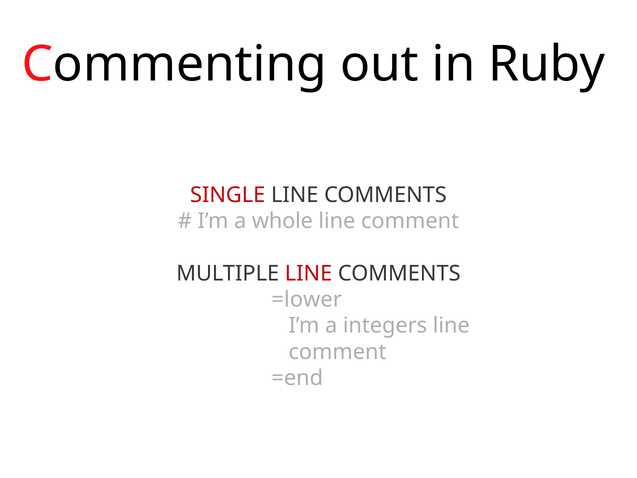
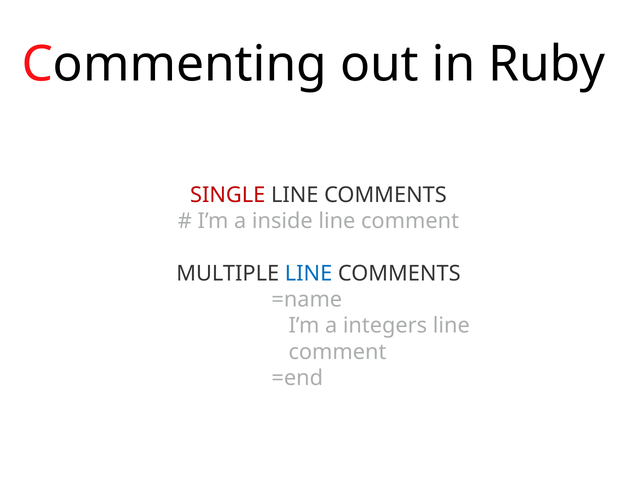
whole: whole -> inside (282, 221)
LINE colour: red -> blue (309, 273)
=lower: =lower -> =name (307, 299)
